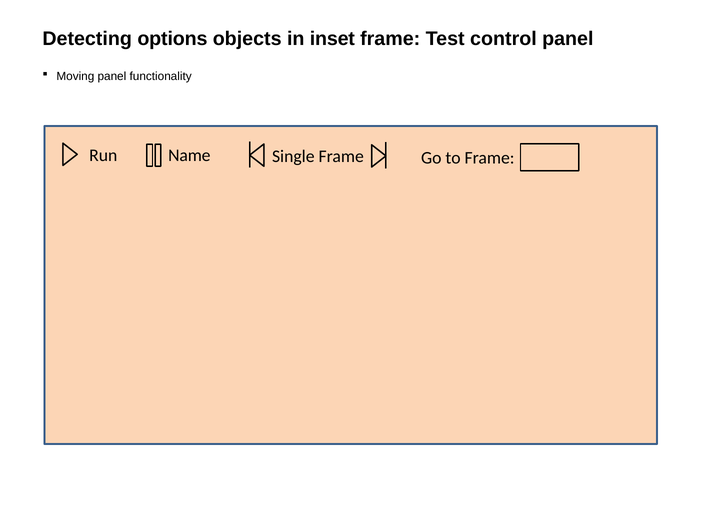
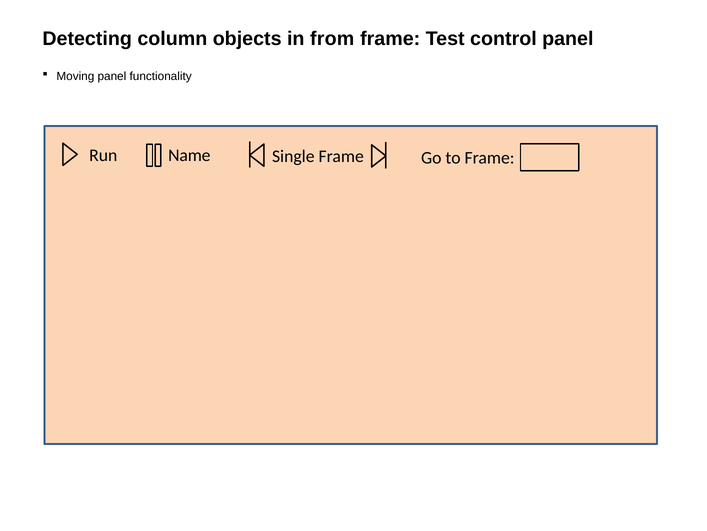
options: options -> column (172, 39)
inset: inset -> from (332, 39)
